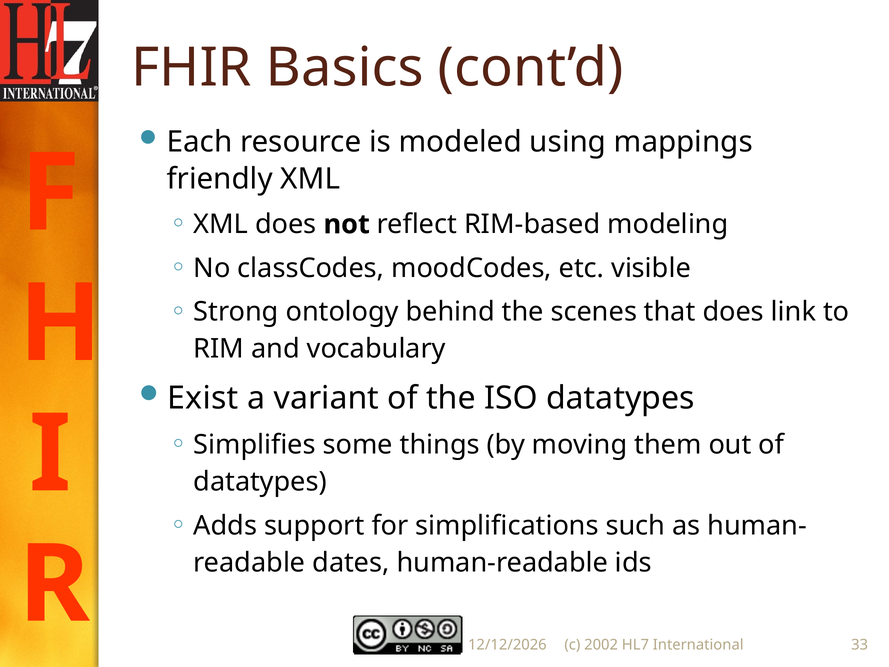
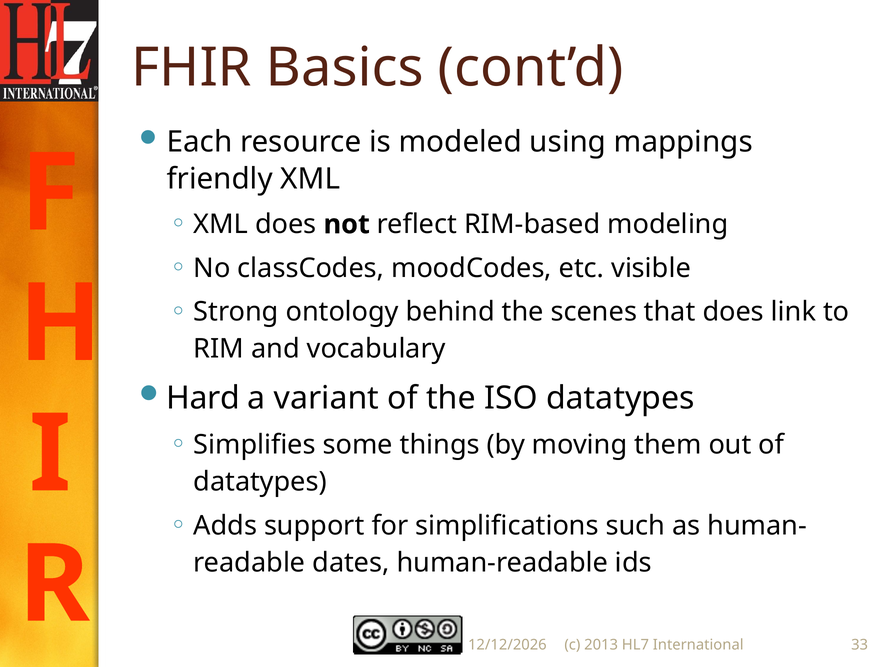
Exist: Exist -> Hard (203, 398)
2002: 2002 -> 2013 (601, 645)
